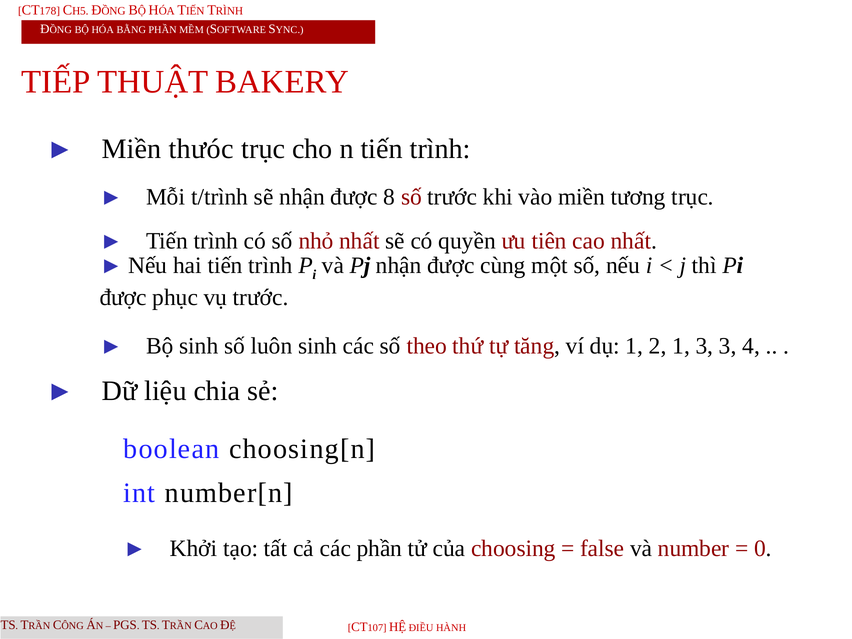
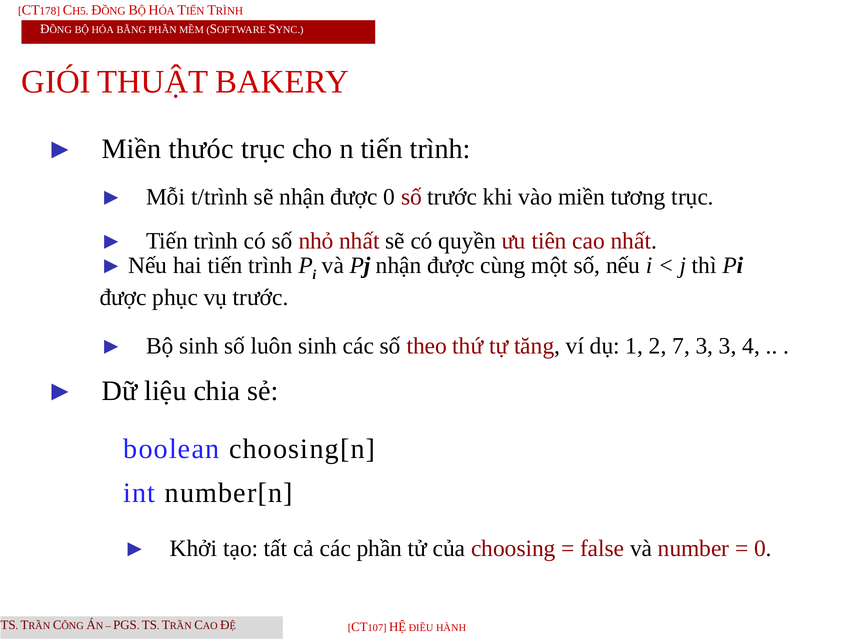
TIẾP: TIẾP -> GIÓI (56, 82)
được 8: 8 -> 0 (389, 197)
2 1: 1 -> 7 (681, 346)
